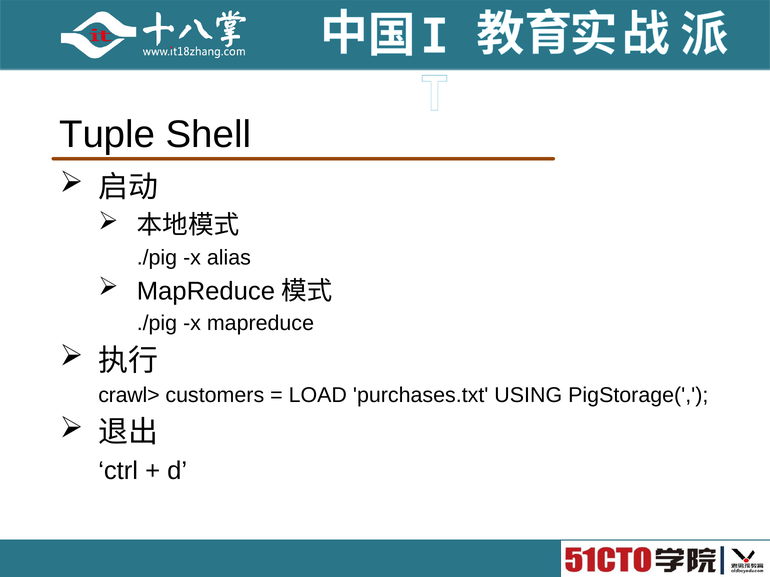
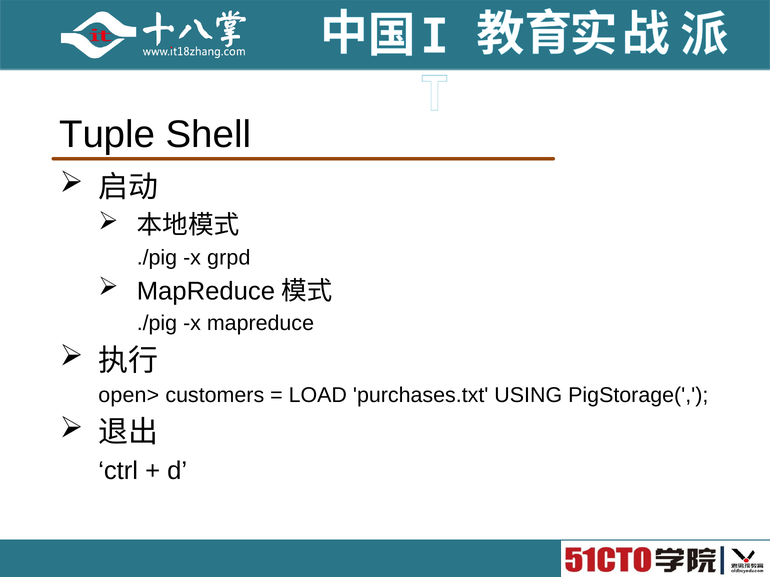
alias: alias -> grpd (229, 258)
crawl>: crawl> -> open> (129, 396)
